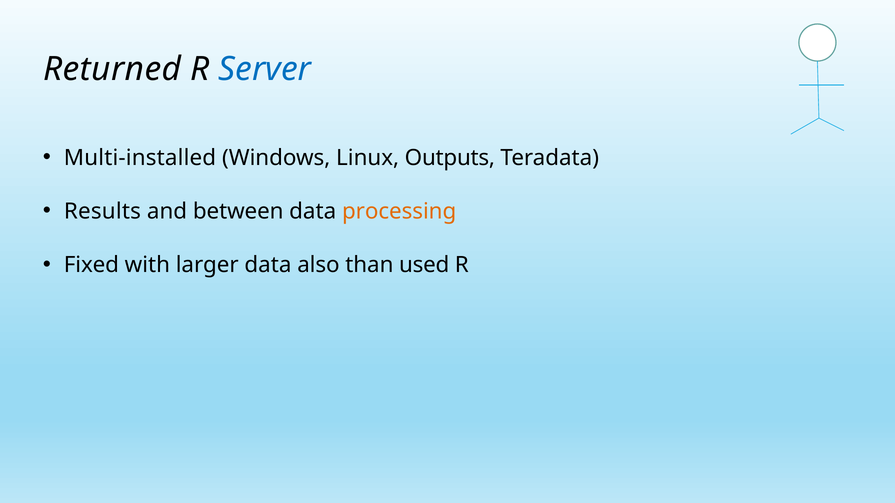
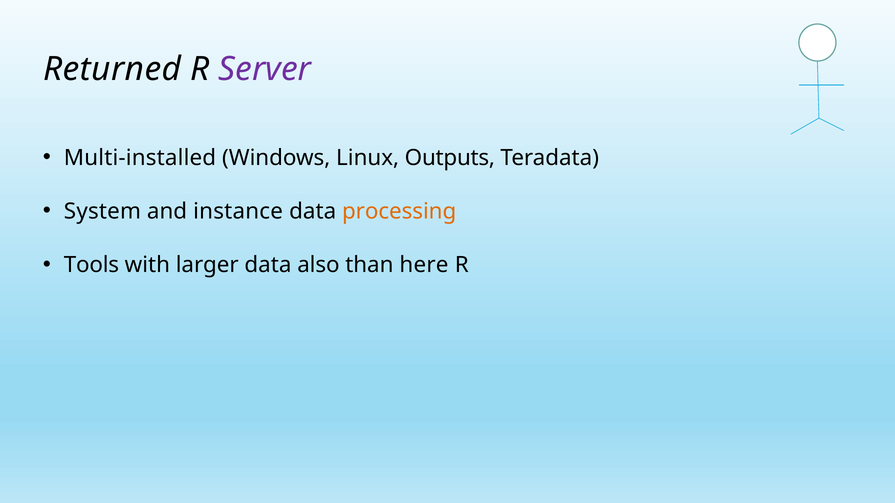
Server colour: blue -> purple (265, 69)
Results: Results -> System (102, 212)
between: between -> instance (238, 212)
Fixed: Fixed -> Tools (91, 265)
used: used -> here (424, 265)
